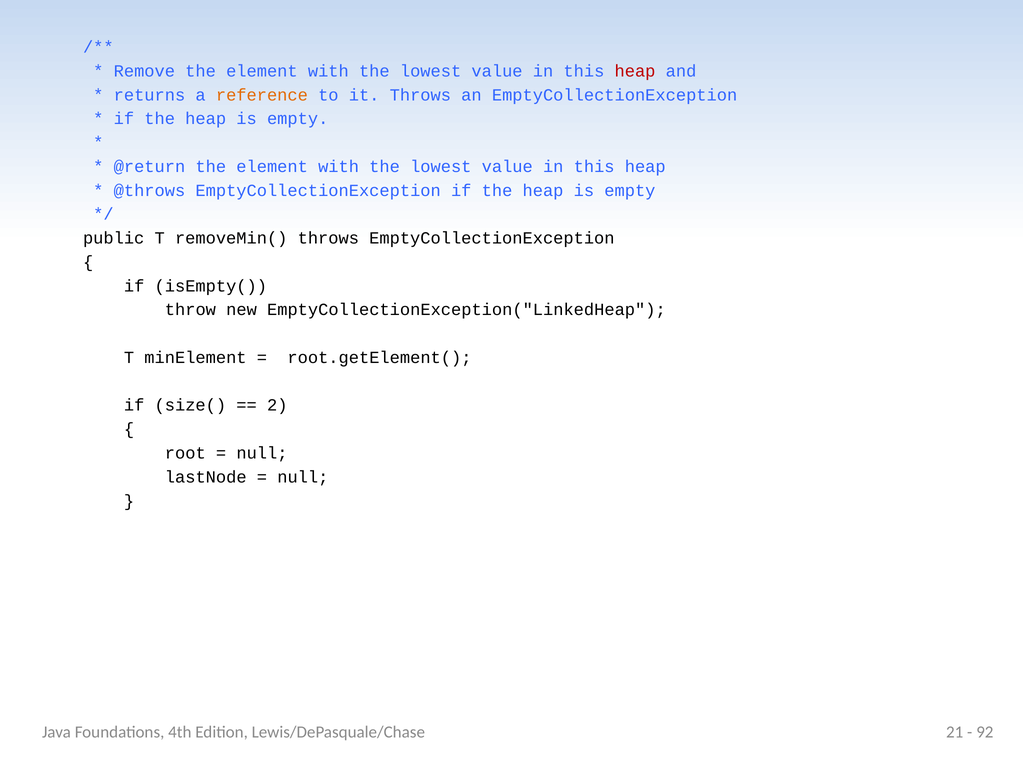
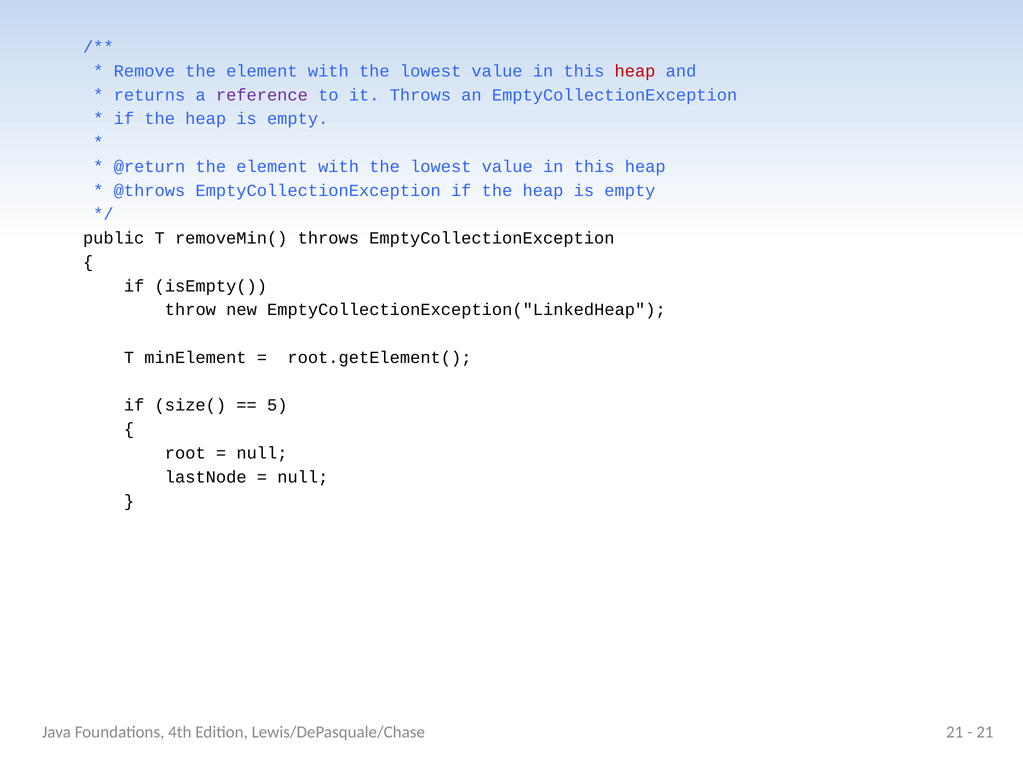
reference colour: orange -> purple (262, 95)
2: 2 -> 5 (277, 406)
92: 92 -> 21 (985, 733)
